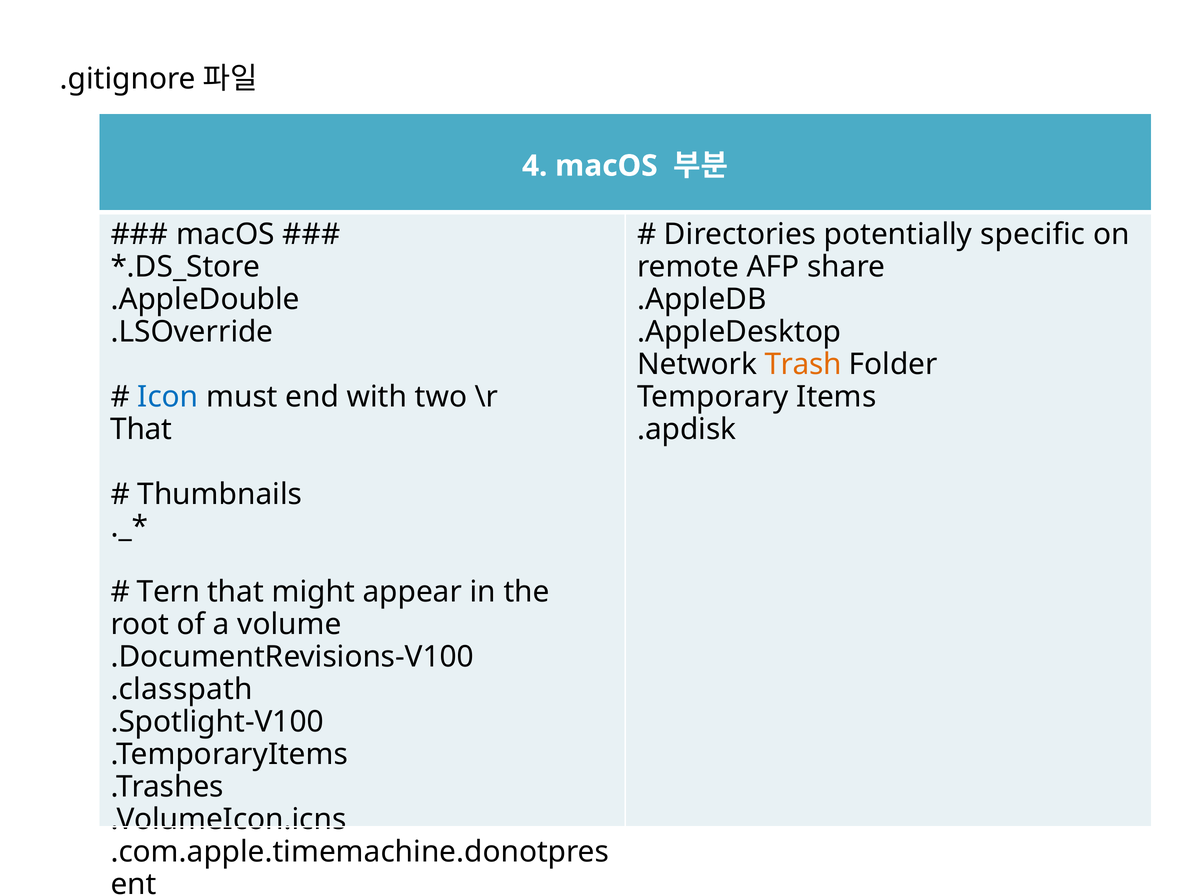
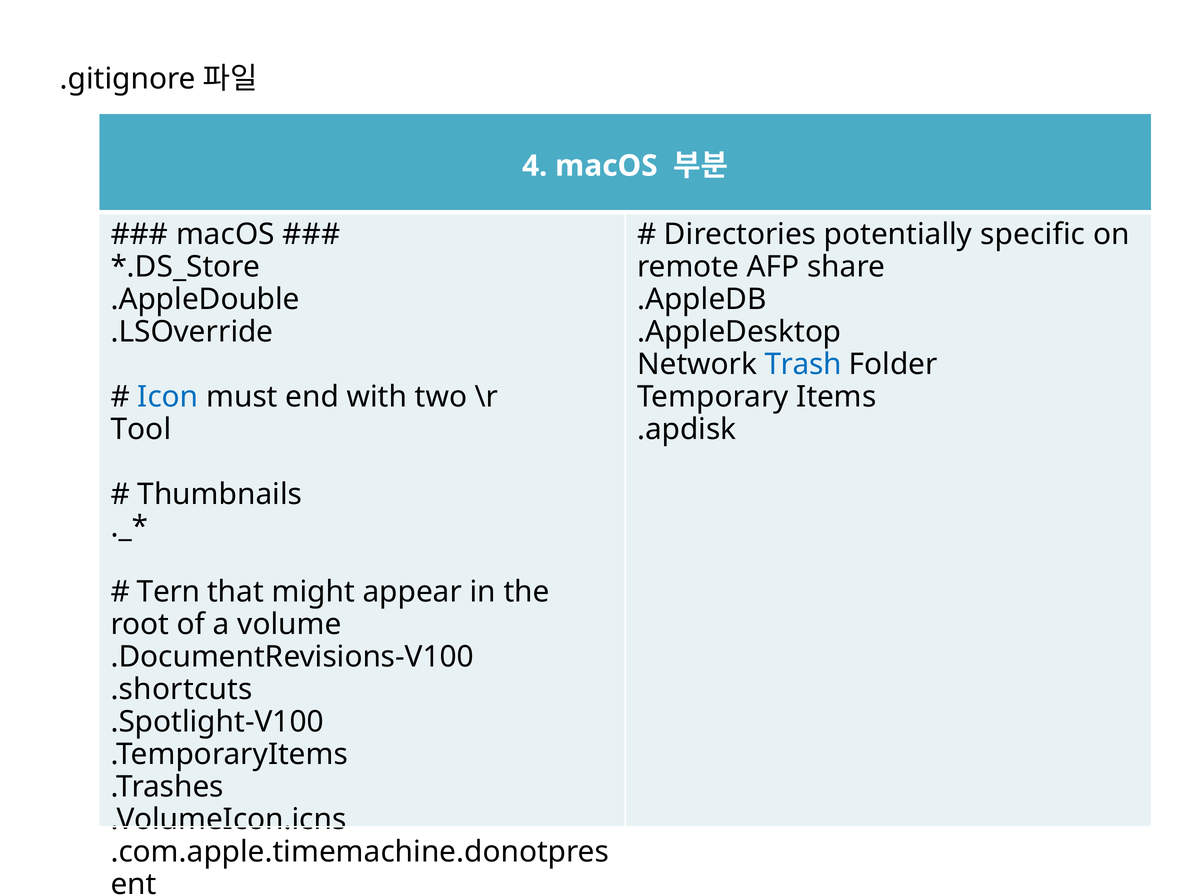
Trash colour: orange -> blue (803, 364)
That: That -> Tool (141, 429)
.classpath: .classpath -> .shortcuts (182, 689)
